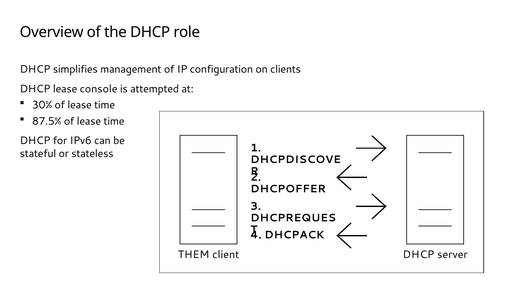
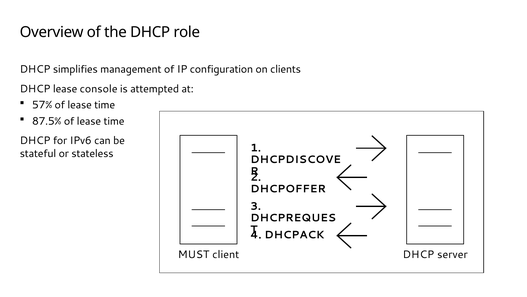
30%: 30% -> 57% (42, 105)
THEM: THEM -> MUST (194, 254)
